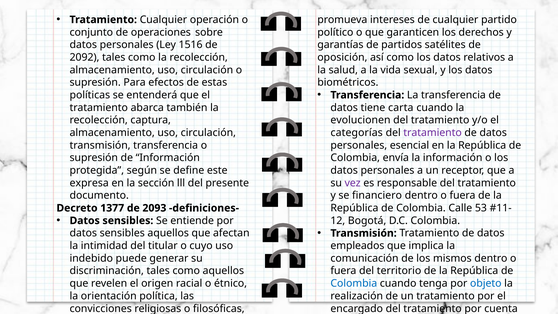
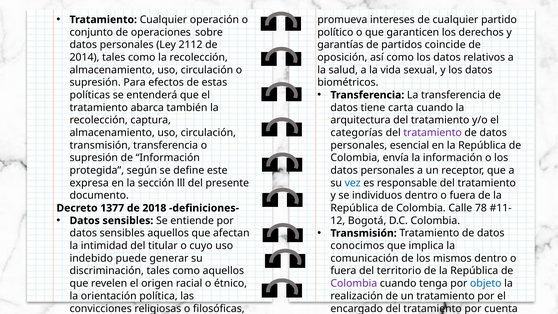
1516: 1516 -> 2112 (191, 45)
satélites: satélites -> coincide (445, 45)
2092: 2092 -> 2014 (85, 57)
evolucionen: evolucionen -> arquitectura (361, 120)
vez colour: purple -> blue (353, 183)
financiero: financiero -> individuos (377, 195)
53: 53 -> 78 (481, 208)
2093: 2093 -> 2018 (154, 208)
empleados: empleados -> conocimos (357, 246)
Colombia colour: blue -> purple (354, 283)
